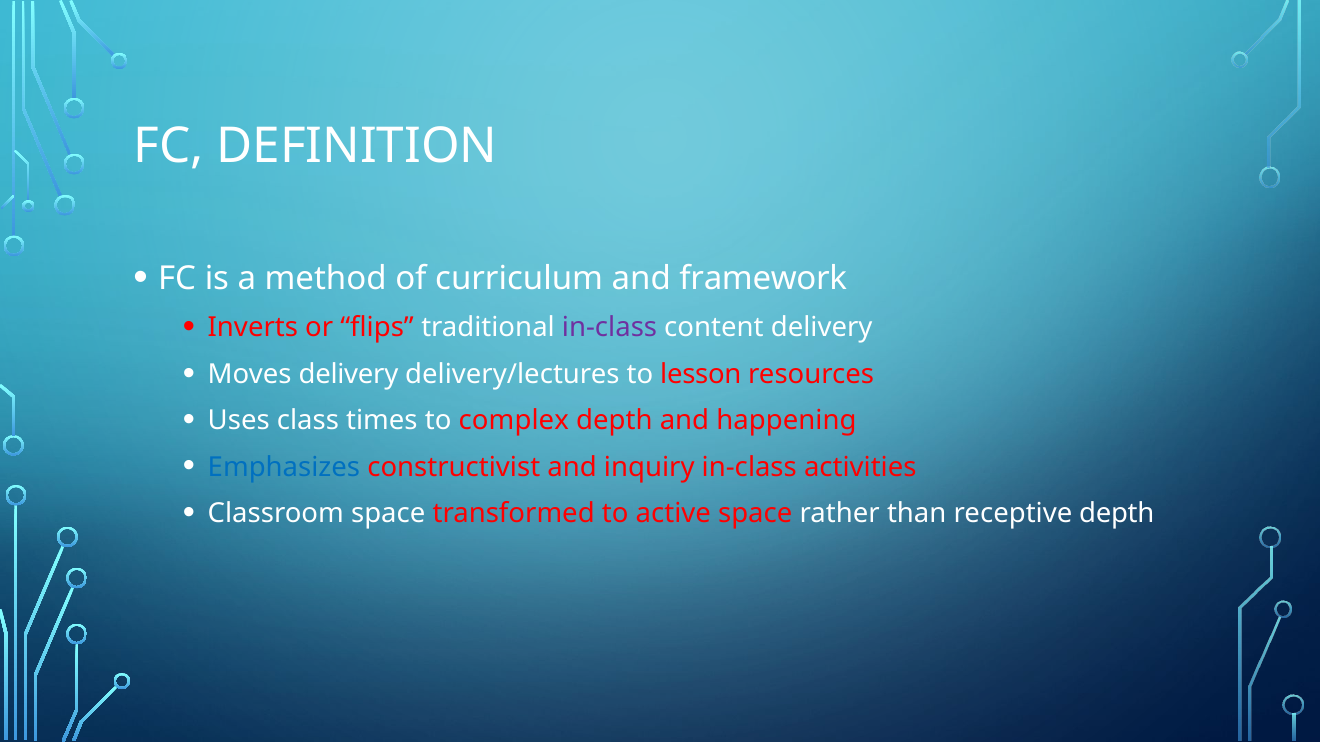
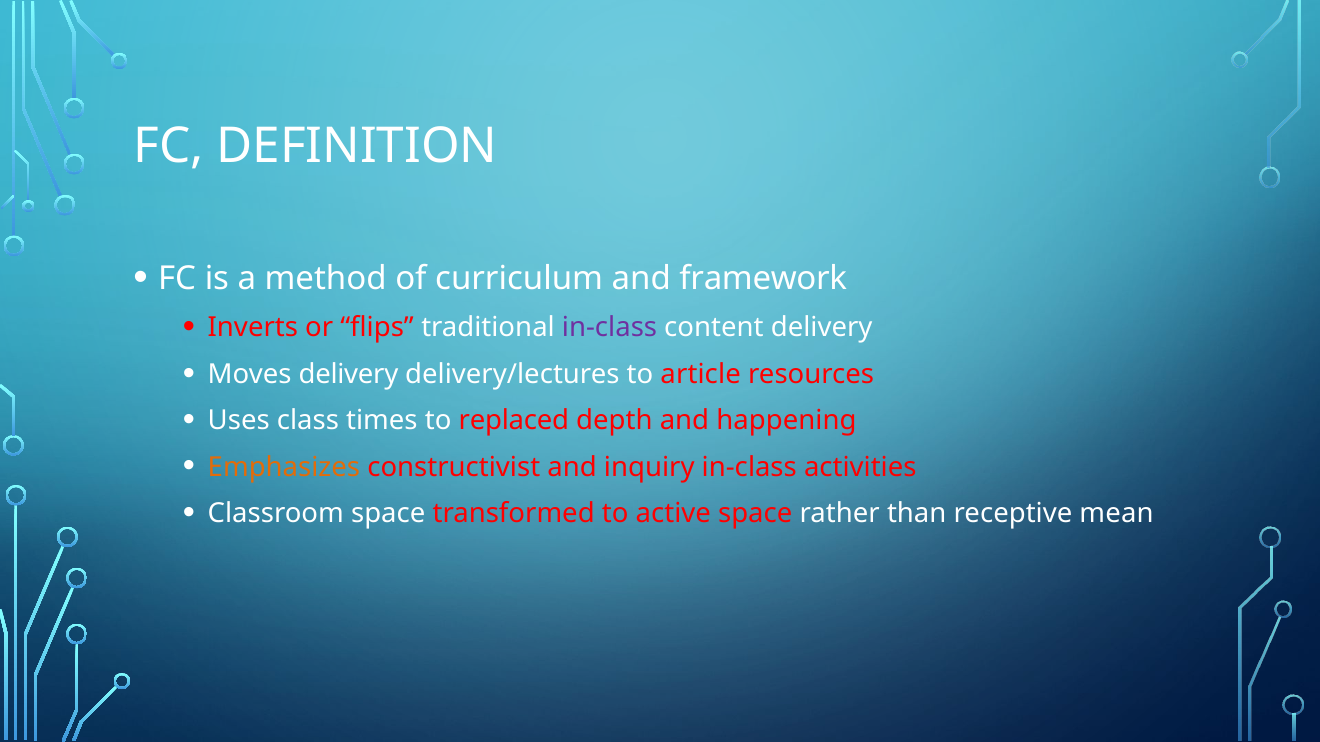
lesson: lesson -> article (701, 374)
complex: complex -> replaced (514, 421)
Emphasizes colour: blue -> orange (284, 467)
receptive depth: depth -> mean (1117, 514)
